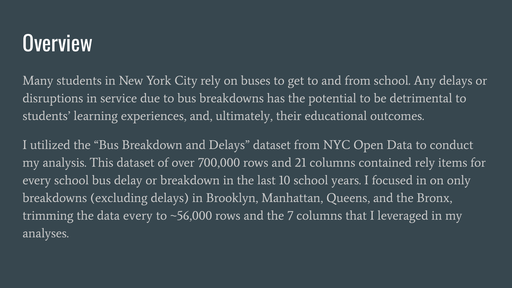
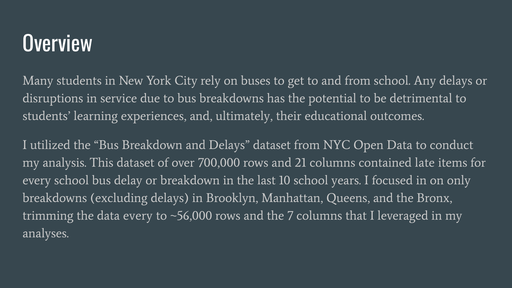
contained rely: rely -> late (425, 163)
